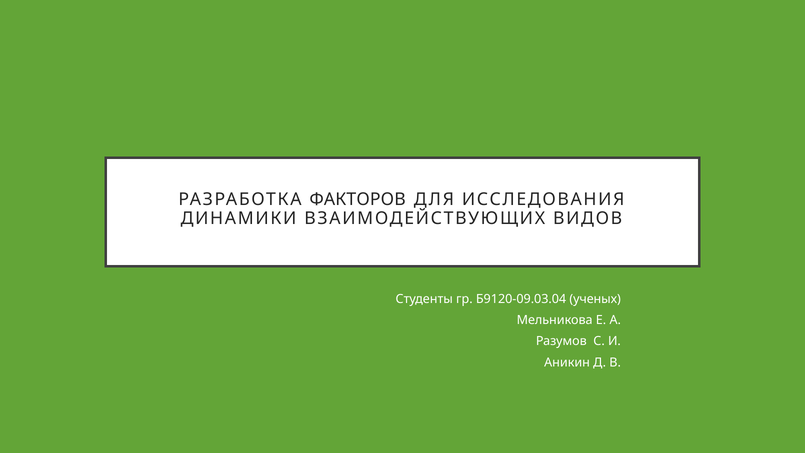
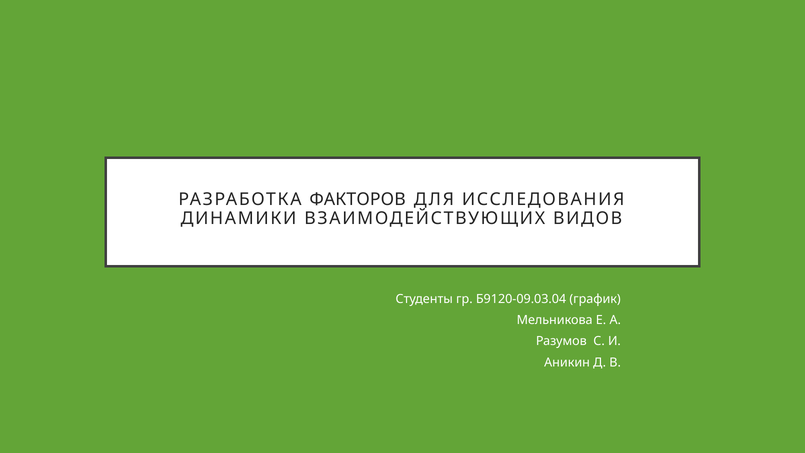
ученых: ученых -> график (595, 299)
